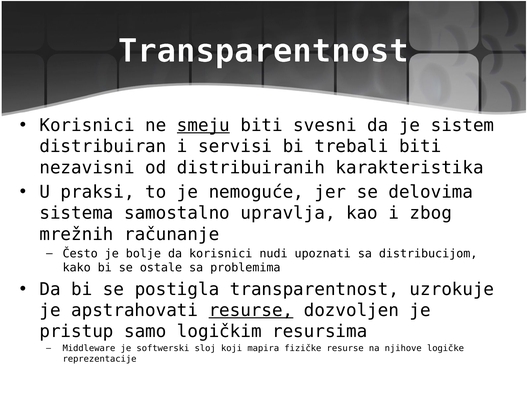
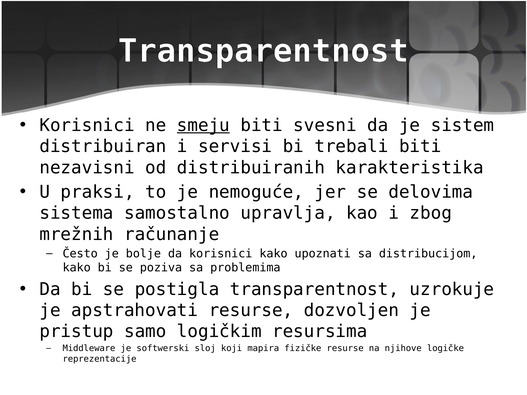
korisnici nudi: nudi -> kako (274, 254)
ostale: ostale -> poziva (161, 268)
resurse underline: present -> none (251, 311)
